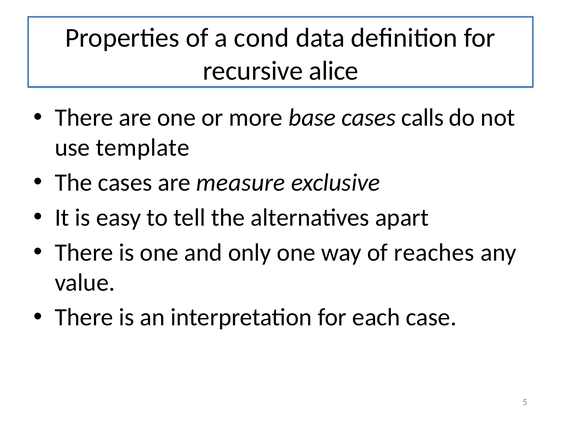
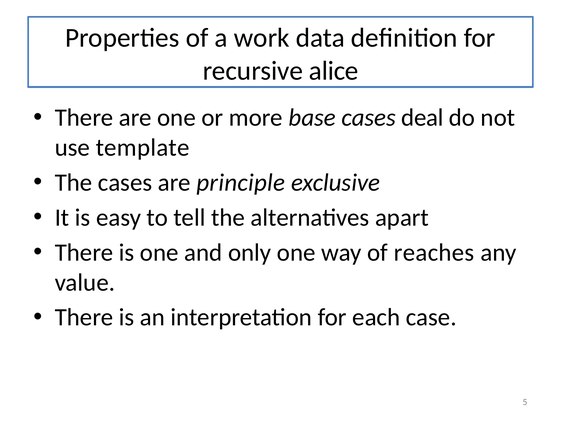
cond: cond -> work (262, 38)
calls: calls -> deal (422, 118)
measure: measure -> principle (241, 183)
